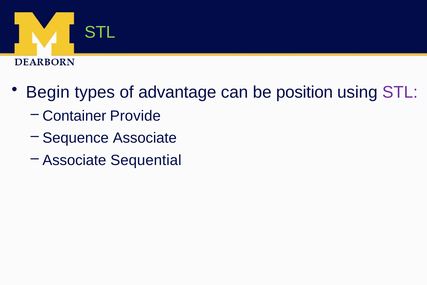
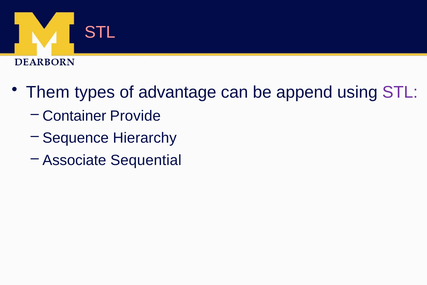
STL colour: light green -> pink (100, 32)
Begin: Begin -> Them (48, 92)
position: position -> append (304, 92)
Sequence Associate: Associate -> Hierarchy (145, 138)
